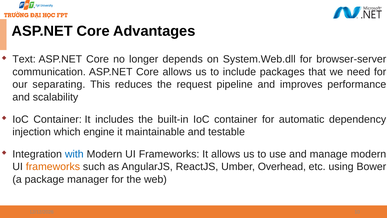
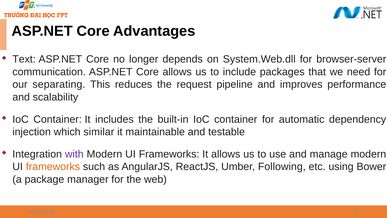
engine: engine -> similar (99, 132)
with colour: blue -> purple (74, 154)
Overhead: Overhead -> Following (282, 167)
